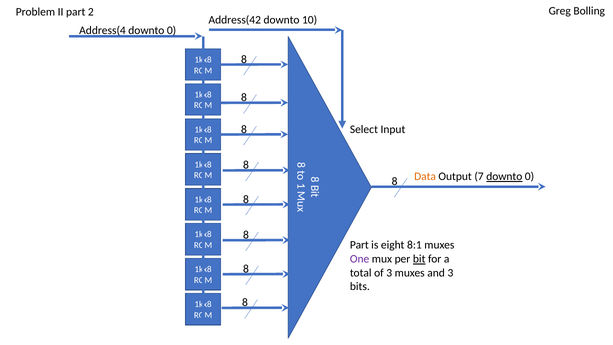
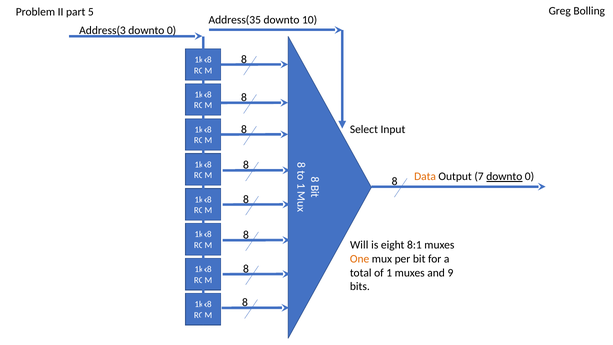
2: 2 -> 5 (91, 12)
Address(42: Address(42 -> Address(35 (235, 20)
Address(4: Address(4 -> Address(3 (103, 30)
Part: Part -> Will (359, 245)
One colour: purple -> orange (360, 259)
bit underline: present -> none (419, 259)
of 3: 3 -> 1 (389, 273)
and 3: 3 -> 9 (450, 273)
